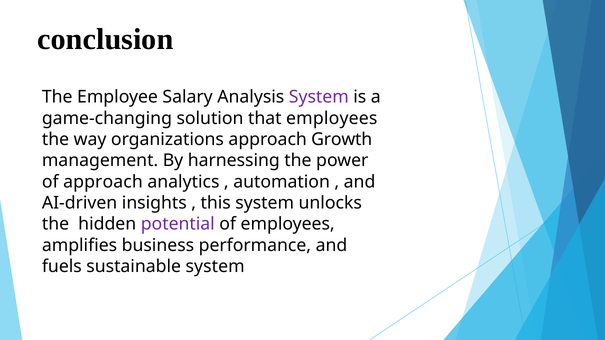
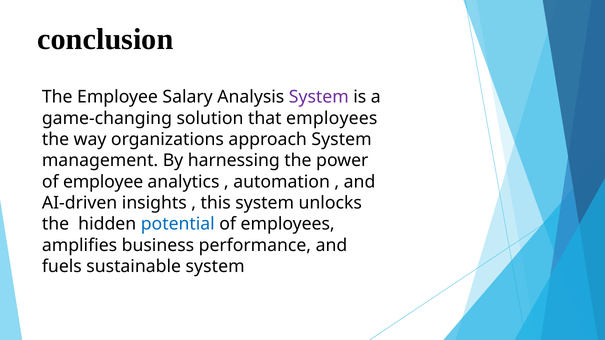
approach Growth: Growth -> System (342, 140)
of approach: approach -> employee (103, 182)
potential colour: purple -> blue (178, 224)
